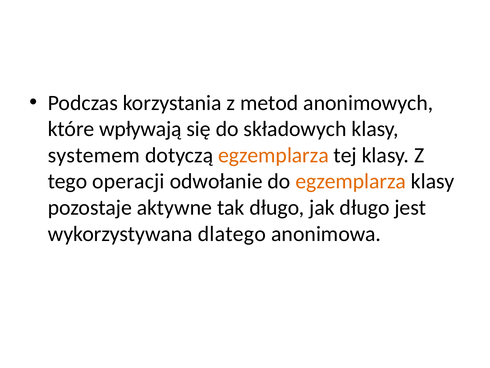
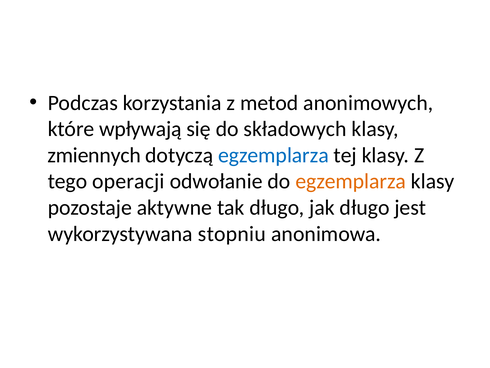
systemem: systemem -> zmiennych (94, 155)
egzemplarza colour: orange -> blue (273, 155)
dlatego: dlatego -> stopniu (232, 233)
